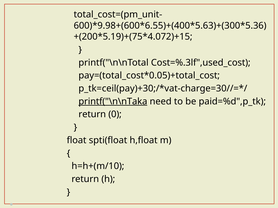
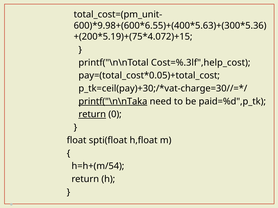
Cost=%.3lf",used_cost: Cost=%.3lf",used_cost -> Cost=%.3lf",help_cost (201, 63)
return underline: none -> present (92, 115)
h=h+(m/10: h=h+(m/10 -> h=h+(m/54 (98, 166)
